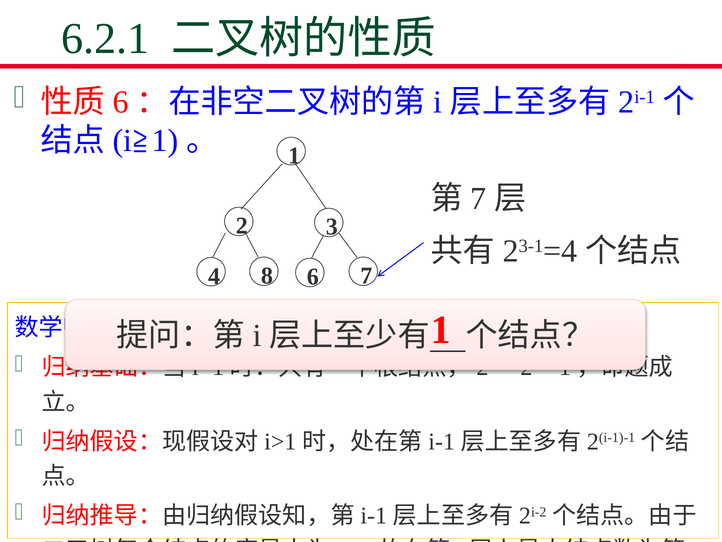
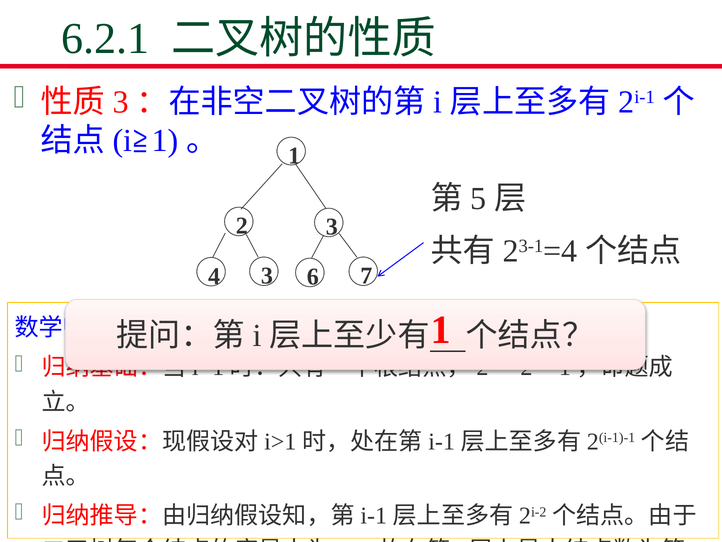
6: 6 -> 3 (121, 102)
7: 7 -> 5 (478, 198)
4 8: 8 -> 3 (267, 276)
